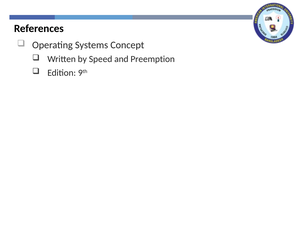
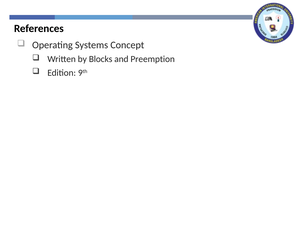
Speed: Speed -> Blocks (101, 59)
